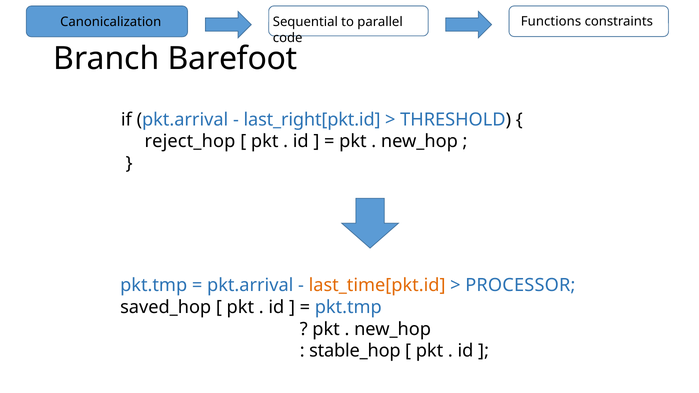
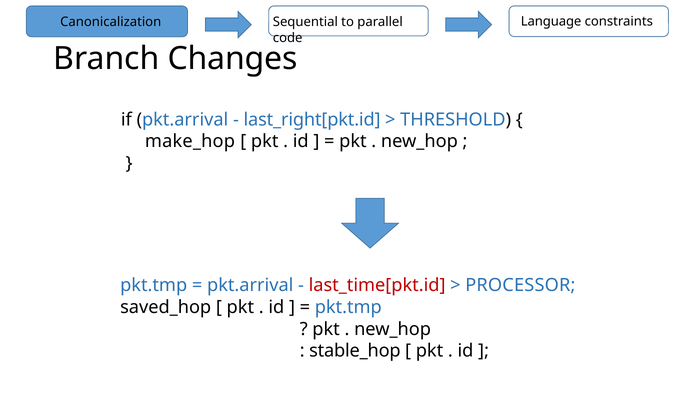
Functions: Functions -> Language (551, 22)
Barefoot: Barefoot -> Changes (233, 59)
reject_hop: reject_hop -> make_hop (190, 142)
last_time[pkt.id colour: orange -> red (377, 286)
